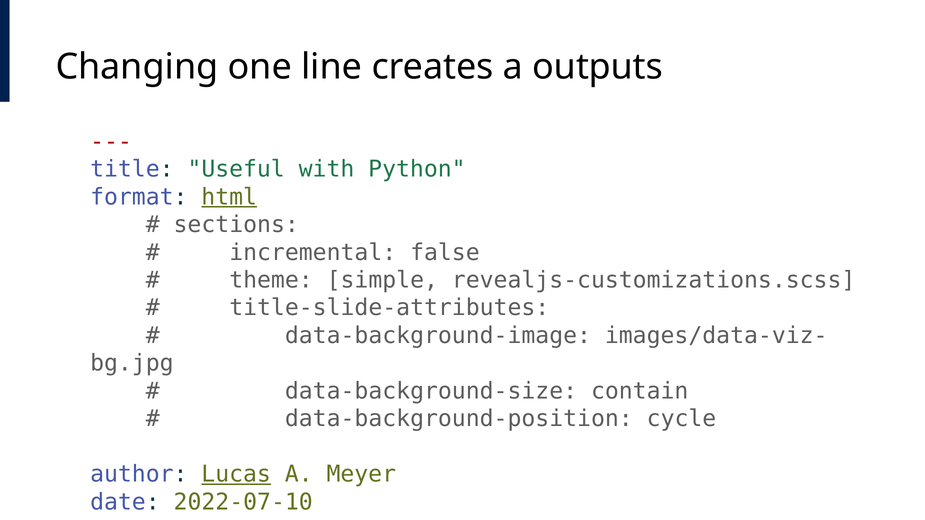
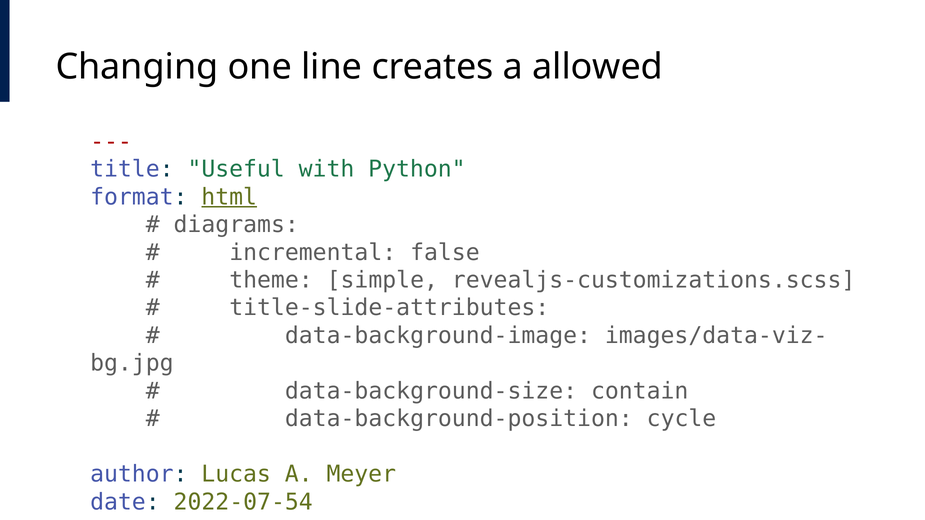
outputs: outputs -> allowed (598, 67)
sections: sections -> diagrams (236, 225)
Lucas underline: present -> none (236, 475)
2022-07-10: 2022-07-10 -> 2022-07-54 (243, 502)
